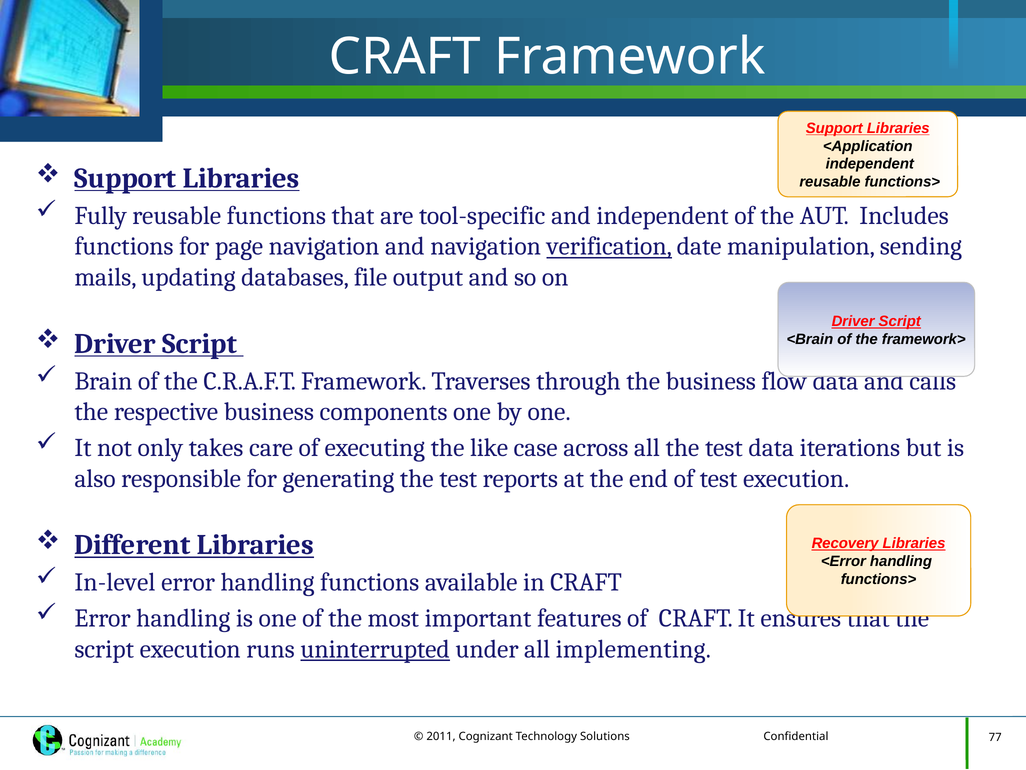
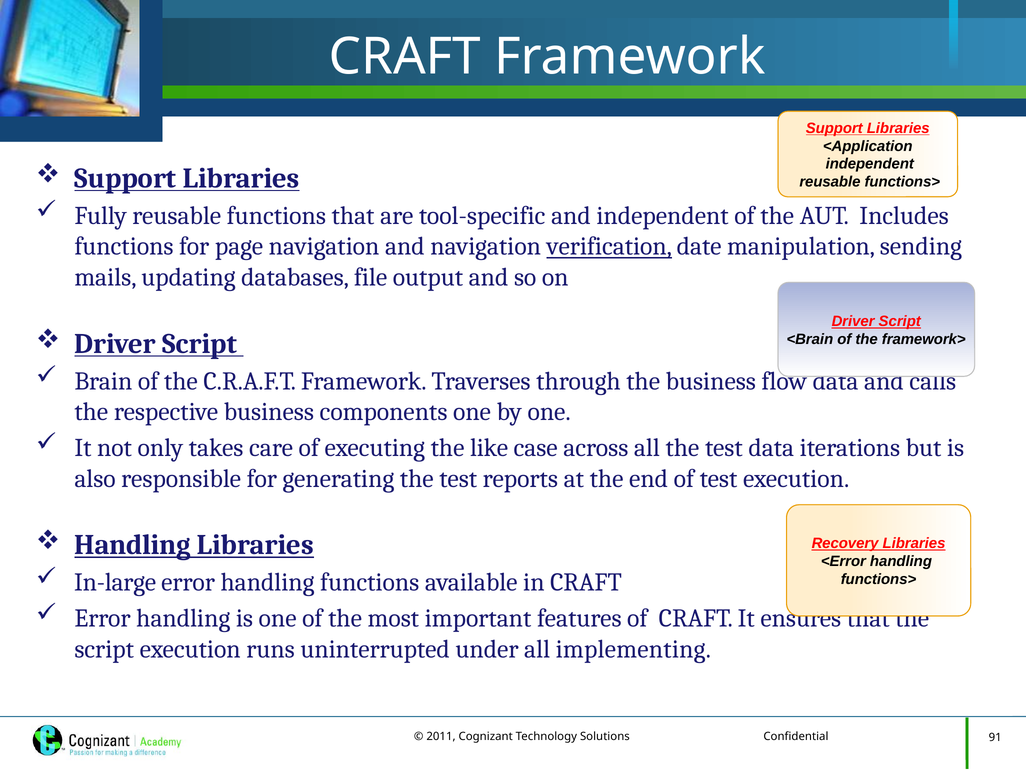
Different: Different -> Handling (133, 545)
In-level: In-level -> In-large (115, 582)
uninterrupted underline: present -> none (375, 649)
77: 77 -> 91 (995, 737)
